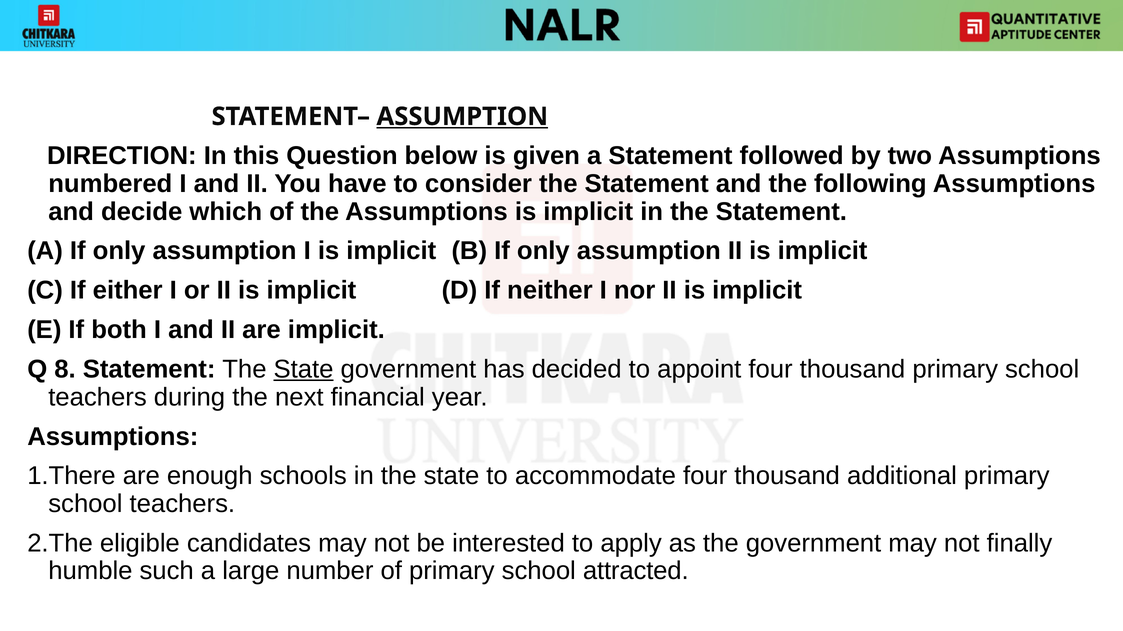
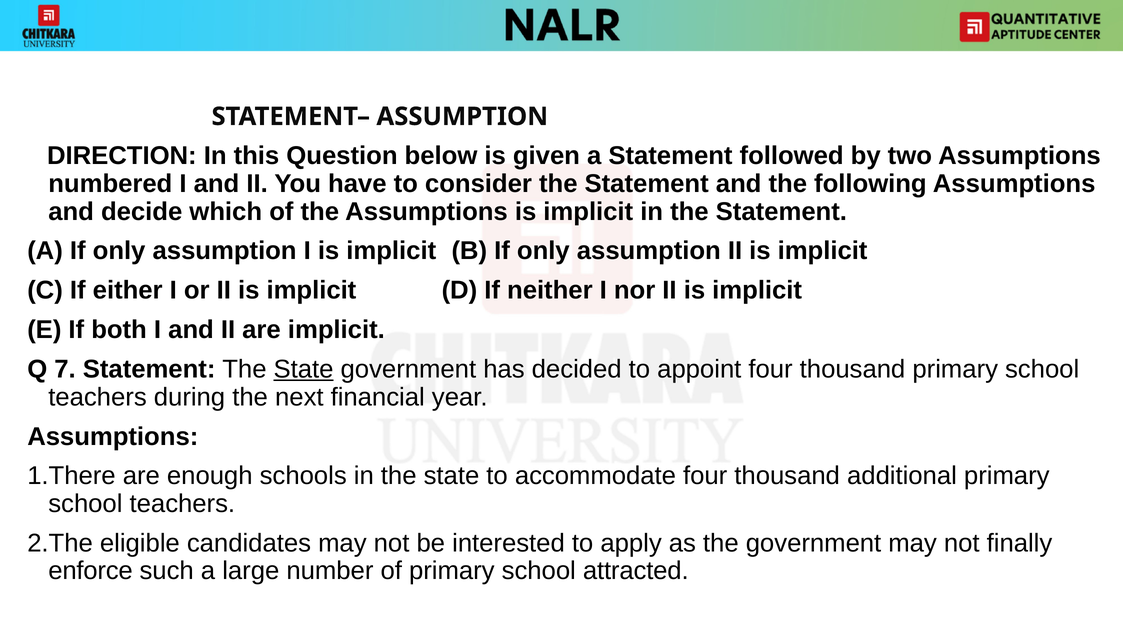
ASSUMPTION underline: present -> none (462, 117)
8: 8 -> 7 (65, 370)
humble: humble -> enforce (91, 572)
